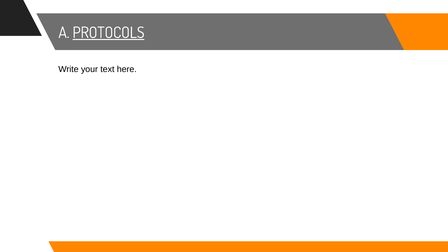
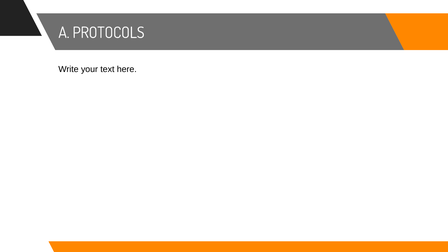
PROTOCOLS underline: present -> none (109, 33)
